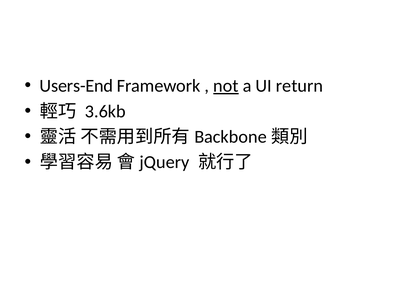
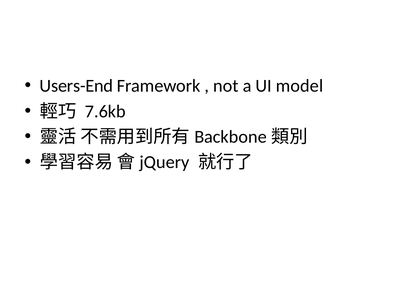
not underline: present -> none (226, 86)
return: return -> model (300, 86)
3.6kb: 3.6kb -> 7.6kb (105, 112)
